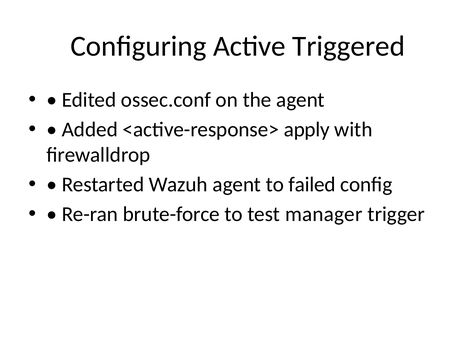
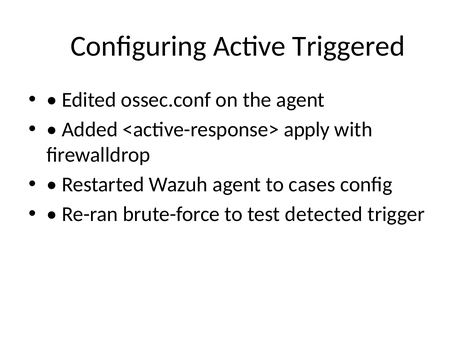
failed: failed -> cases (312, 185)
manager: manager -> detected (324, 214)
